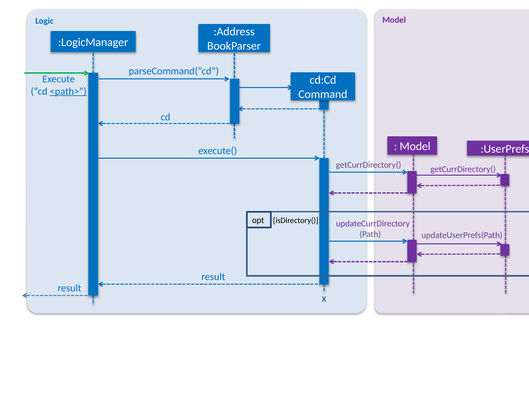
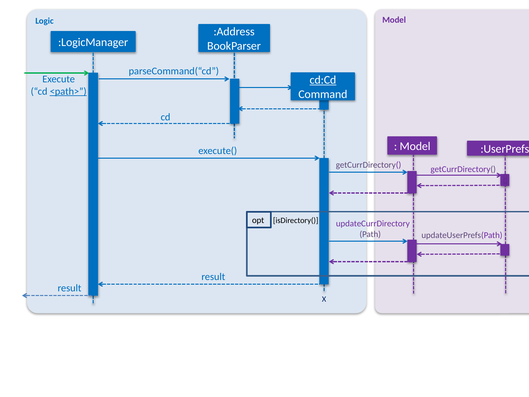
cd:Cd underline: none -> present (323, 80)
